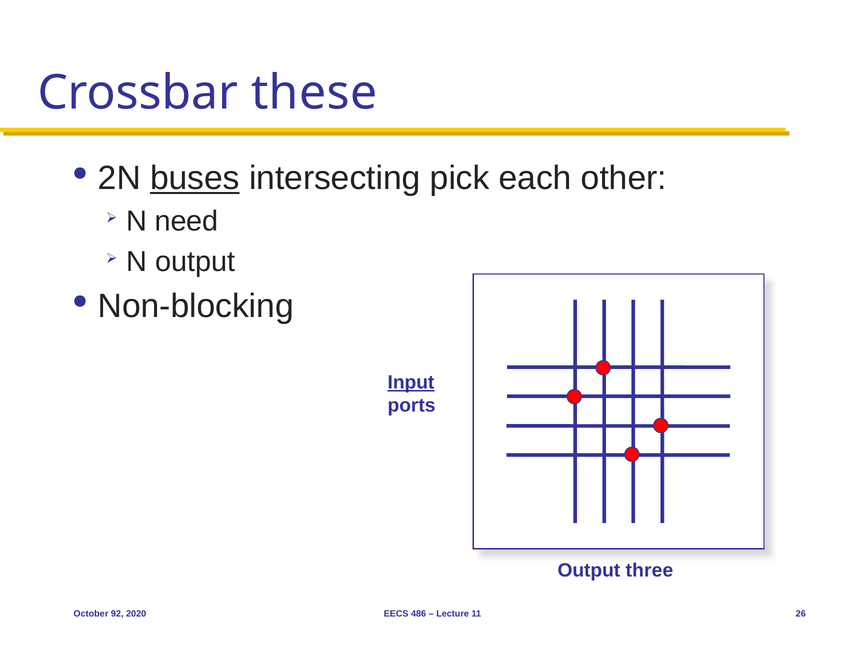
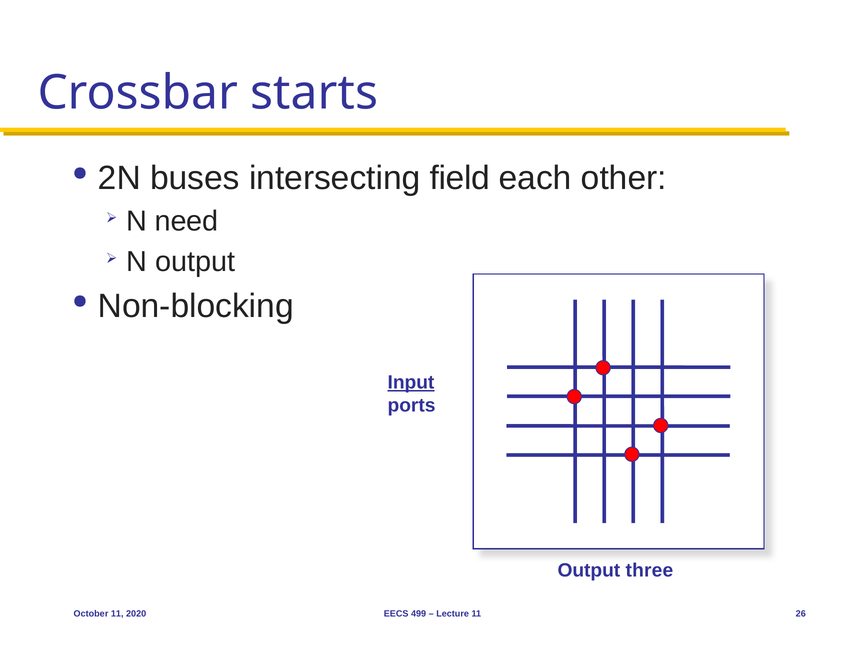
these: these -> starts (314, 93)
buses underline: present -> none (195, 178)
pick: pick -> field (460, 178)
October 92: 92 -> 11 (117, 613)
486: 486 -> 499 (419, 613)
